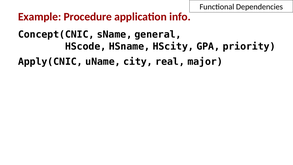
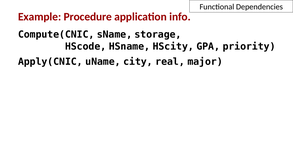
Concept(CNIC: Concept(CNIC -> Compute(CNIC (56, 35)
general: general -> storage (158, 35)
